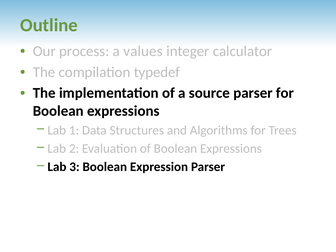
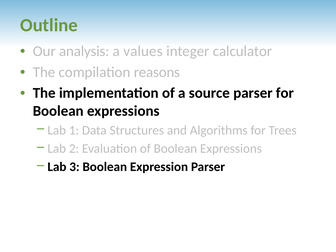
process: process -> analysis (84, 51)
typedef: typedef -> reasons (157, 72)
